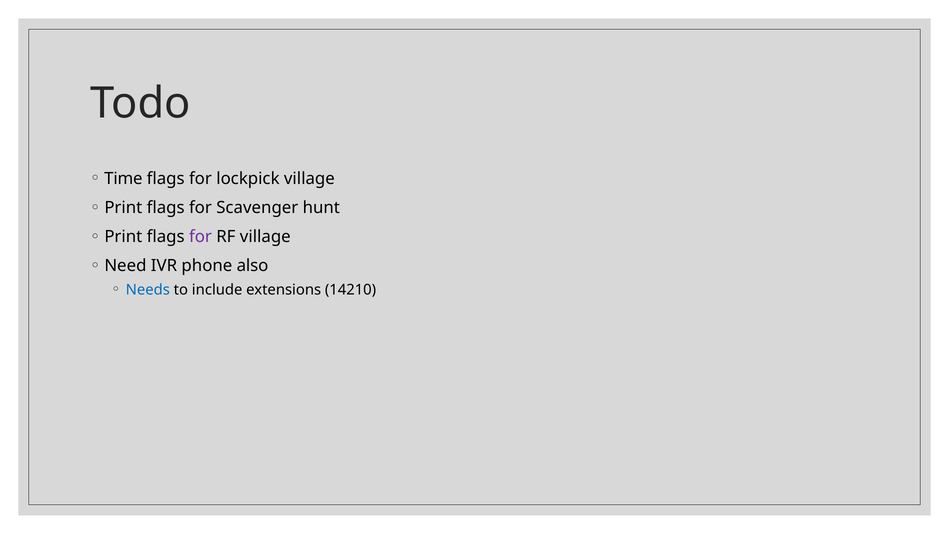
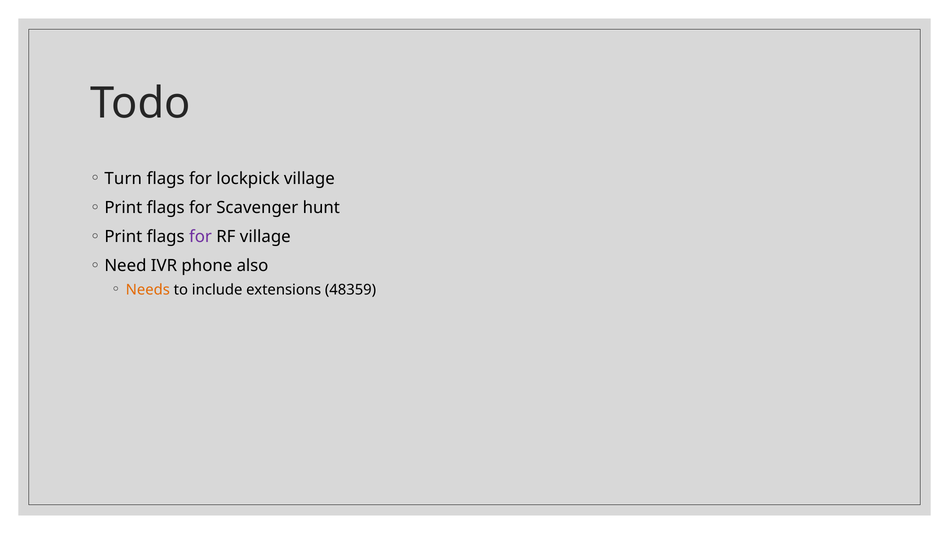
Time: Time -> Turn (123, 179)
Needs colour: blue -> orange (148, 290)
14210: 14210 -> 48359 (351, 290)
